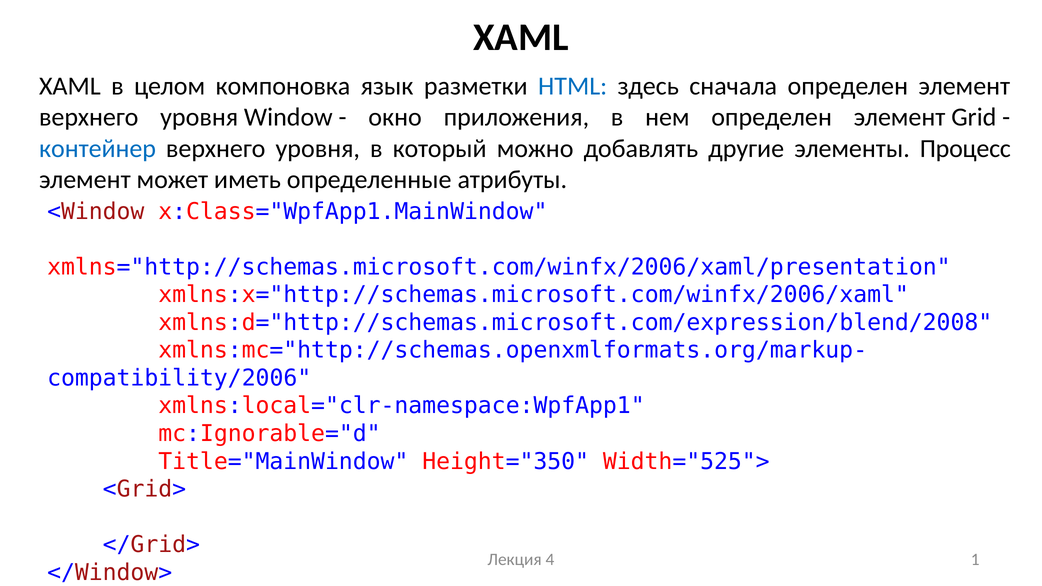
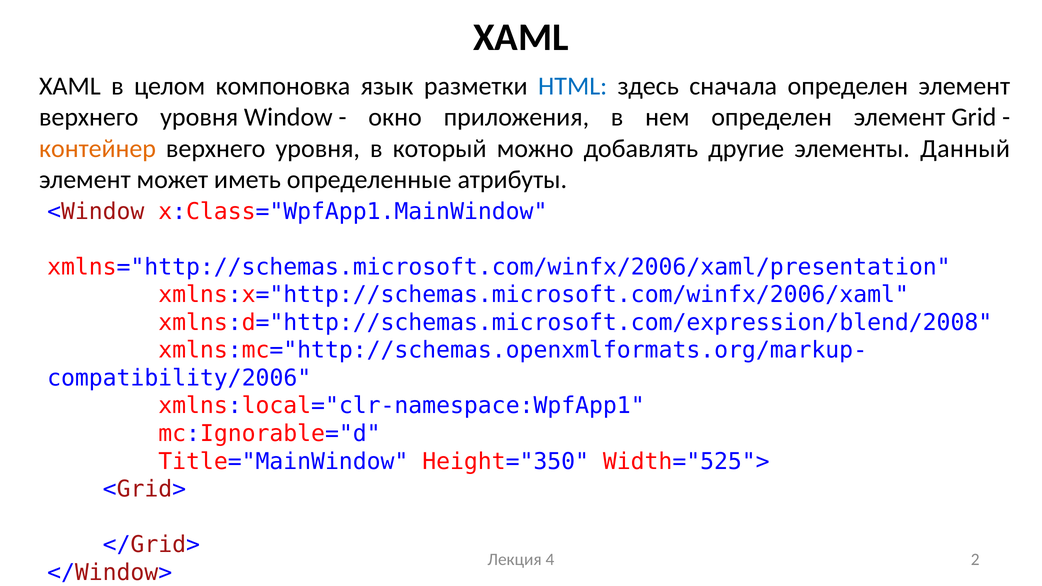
контейнер colour: blue -> orange (98, 148)
Процесс: Процесс -> Данный (965, 148)
1: 1 -> 2 (975, 560)
